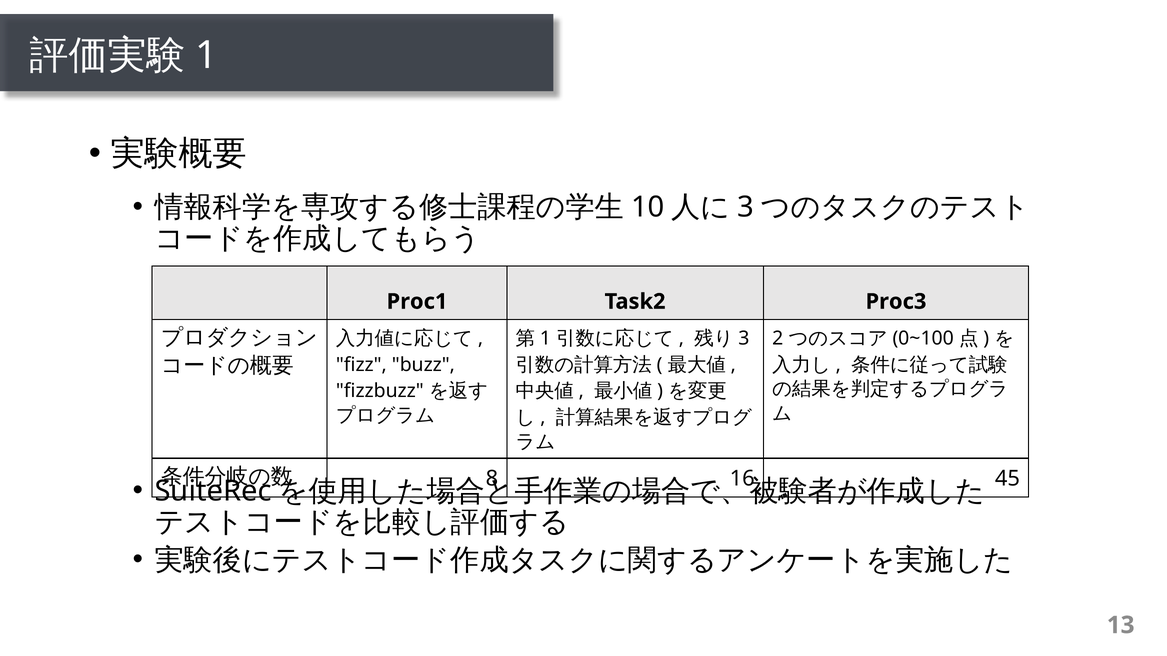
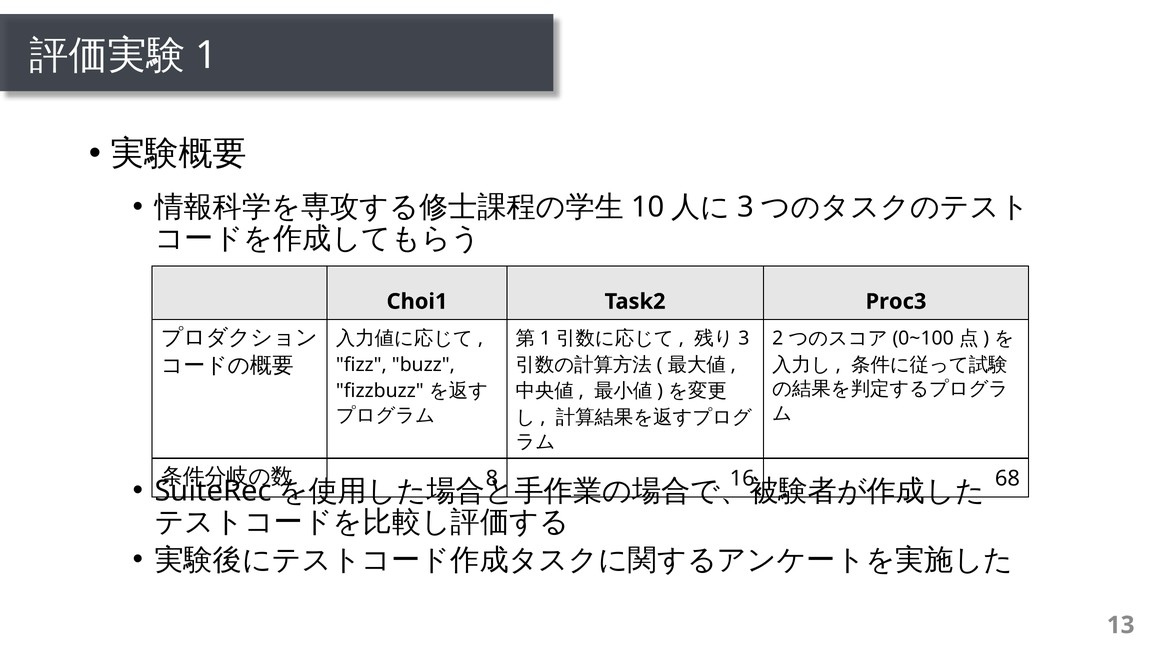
Proc1: Proc1 -> Choi1 (417, 302)
45: 45 -> 68 (1007, 479)
